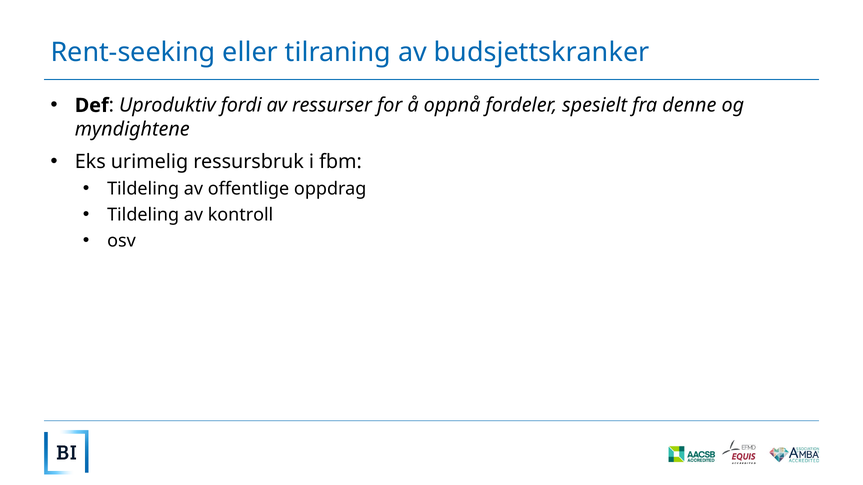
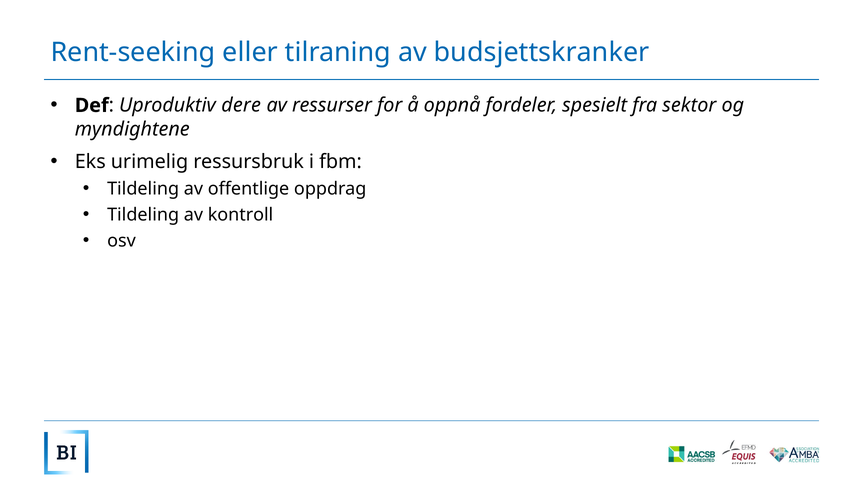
fordi: fordi -> dere (241, 106)
denne: denne -> sektor (689, 106)
